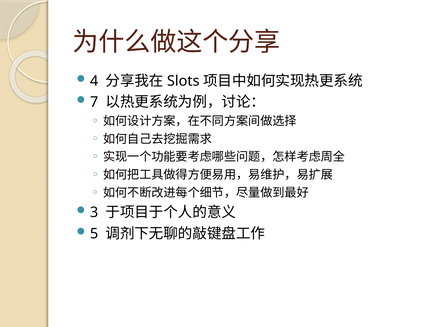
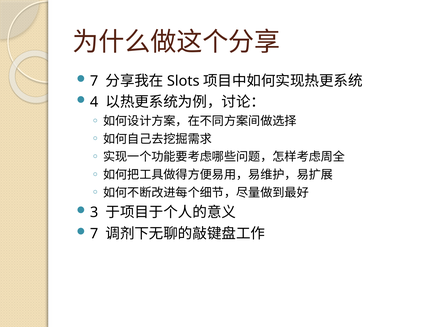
4: 4 -> 7 (94, 81)
7: 7 -> 4 (94, 102)
5: 5 -> 7 (94, 233)
